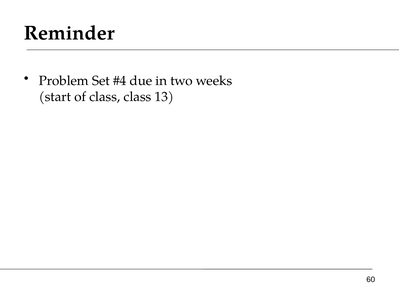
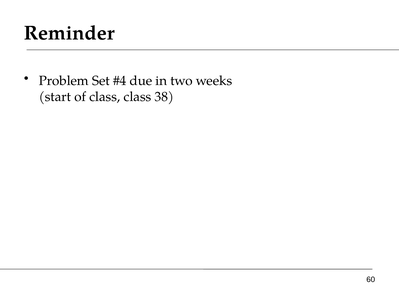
13: 13 -> 38 (164, 97)
